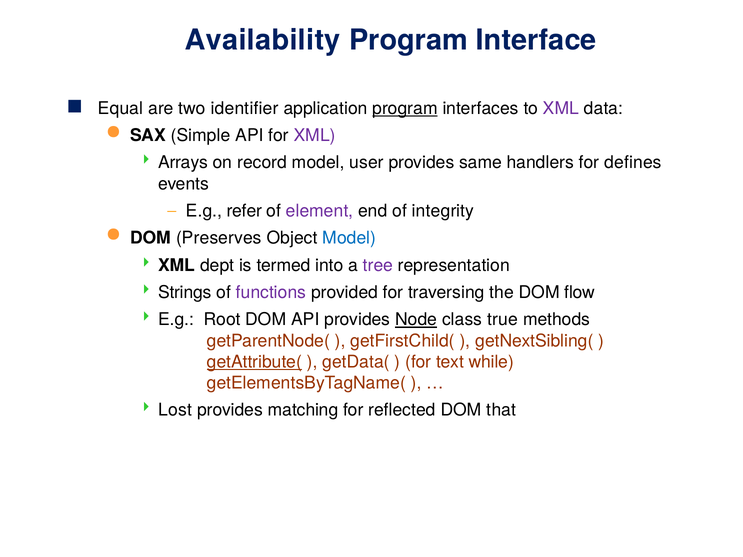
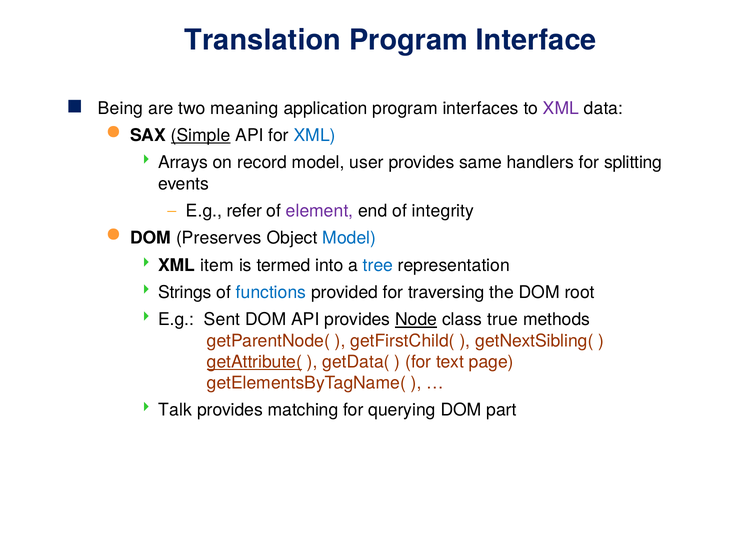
Availability: Availability -> Translation (263, 40)
Equal: Equal -> Being (120, 108)
identifier: identifier -> meaning (245, 108)
program underline: present -> none (405, 108)
Simple underline: none -> present (201, 136)
XML colour: purple -> blue (315, 136)
defines: defines -> splitting (633, 163)
dept: dept -> item (217, 265)
tree colour: purple -> blue (378, 265)
functions colour: purple -> blue (271, 293)
flow: flow -> root (580, 293)
Root: Root -> Sent (222, 320)
while: while -> page (491, 362)
Lost: Lost -> Talk (175, 410)
reflected: reflected -> querying (402, 410)
that: that -> part (501, 410)
